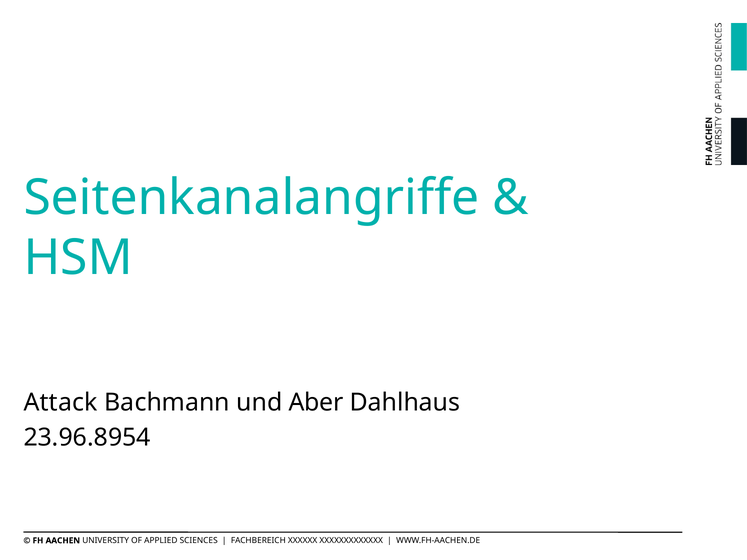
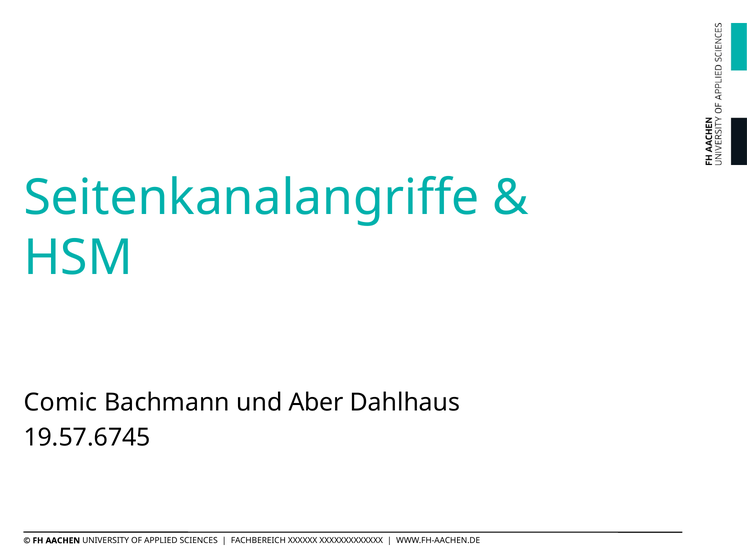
Attack: Attack -> Comic (61, 403)
23.96.8954: 23.96.8954 -> 19.57.6745 (87, 438)
